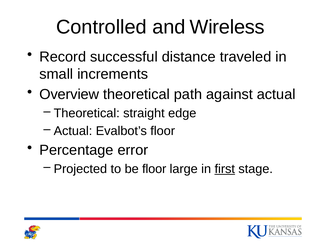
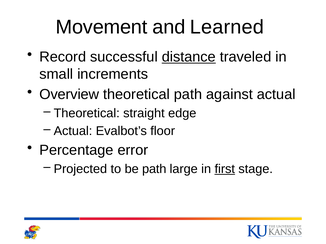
Controlled: Controlled -> Movement (102, 27)
Wireless: Wireless -> Learned (227, 27)
distance underline: none -> present (189, 57)
be floor: floor -> path (154, 169)
